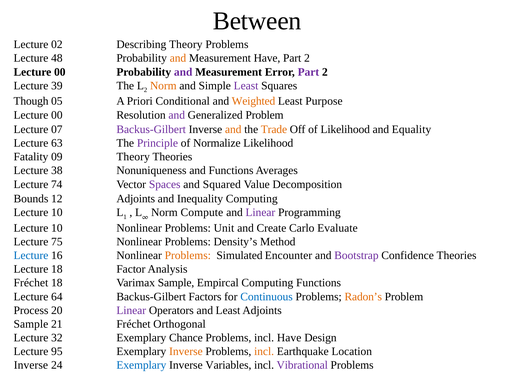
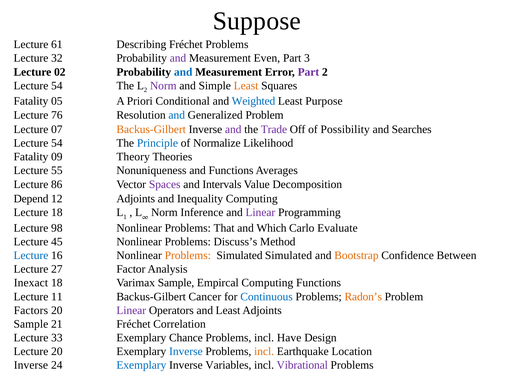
Between: Between -> Suppose (257, 21)
02: 02 -> 61 (57, 44)
Describing Theory: Theory -> Fréchet (186, 44)
48: 48 -> 32 (57, 58)
and colour: orange -> purple (178, 58)
Measurement Have: Have -> Even (267, 58)
2: 2 -> 3 (307, 58)
00: 00 -> 02 (60, 72)
and colour: purple -> blue (183, 72)
39: 39 -> 54 (57, 86)
Norm colour: orange -> purple (163, 86)
Least colour: purple -> orange (246, 86)
Though: Though -> Fatality (31, 101)
Weighted colour: orange -> blue (253, 101)
00: 00 -> 76 (57, 115)
and colour: purple -> blue (177, 115)
Backus-Gilbert colour: purple -> orange (151, 129)
and colour: orange -> purple (233, 129)
Trade colour: orange -> purple (274, 129)
of Likelihood: Likelihood -> Possibility (345, 129)
Equality: Equality -> Searches (412, 129)
63: 63 -> 54 (57, 143)
Principle colour: purple -> blue (157, 143)
38: 38 -> 55 (57, 170)
74: 74 -> 86 (57, 184)
Squared: Squared -> Intervals (222, 184)
Bounds: Bounds -> Depend (31, 198)
10: 10 -> 18 (57, 212)
Compute: Compute -> Inference (202, 212)
10: 10 -> 98 (57, 228)
Unit: Unit -> That (224, 228)
Create: Create -> Which (272, 228)
75: 75 -> 45 (57, 241)
Density’s: Density’s -> Discuss’s (235, 241)
Simulated Encounter: Encounter -> Simulated (288, 255)
Bootstrap colour: purple -> orange (356, 255)
Confidence Theories: Theories -> Between (457, 255)
Lecture 18: 18 -> 27 (57, 269)
Fréchet: Fréchet -> Inexact (31, 282)
64: 64 -> 11 (57, 296)
Factors: Factors -> Cancer (205, 296)
Process: Process -> Factors (31, 310)
Orthogonal: Orthogonal -> Correlation (180, 324)
32: 32 -> 33 (57, 337)
Lecture 95: 95 -> 20 (57, 351)
Inverse colour: orange -> blue (186, 351)
